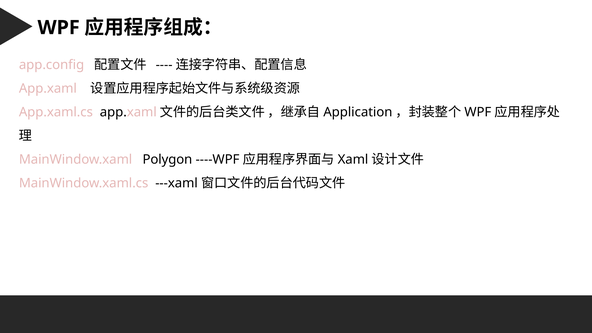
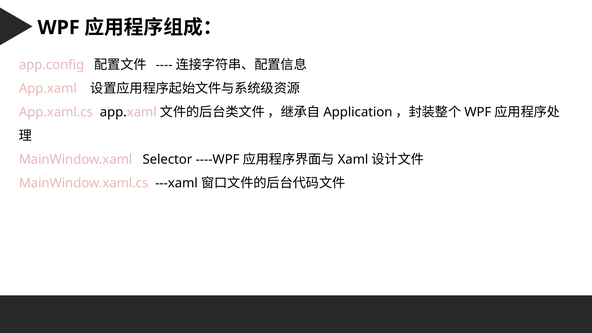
Polygon: Polygon -> Selector (167, 159)
